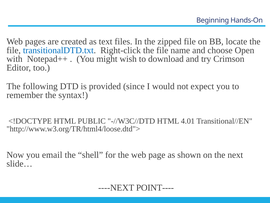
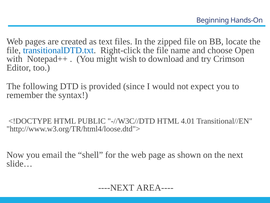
POINT----: POINT---- -> AREA---- (155, 187)
